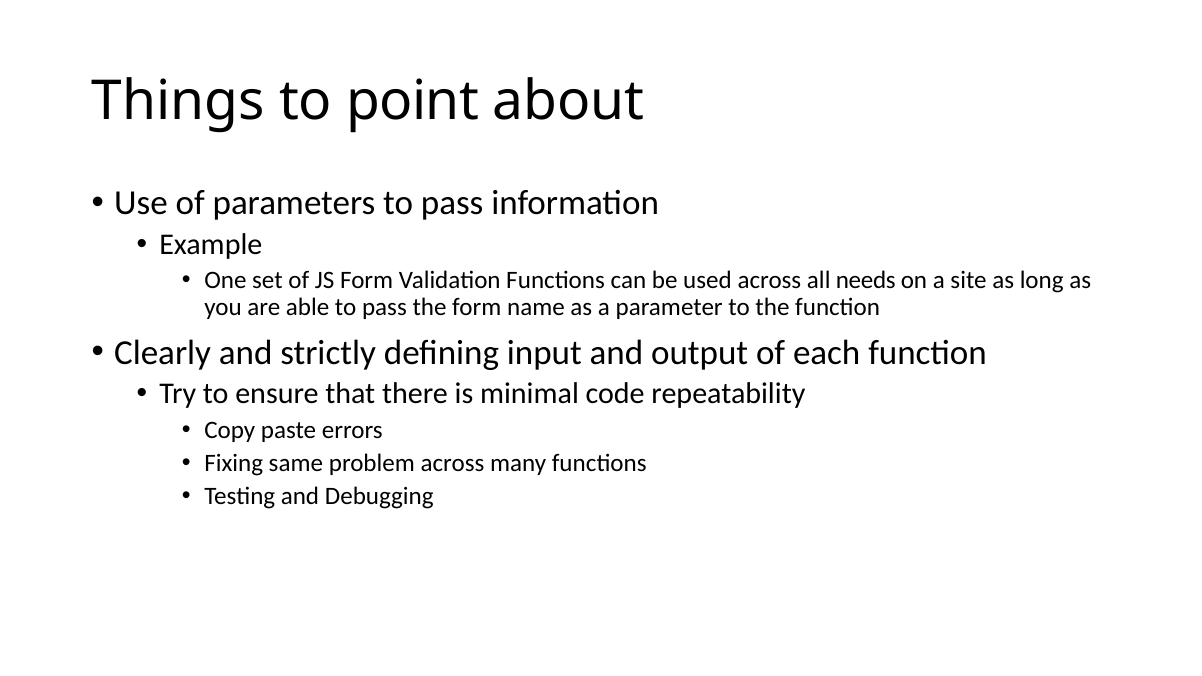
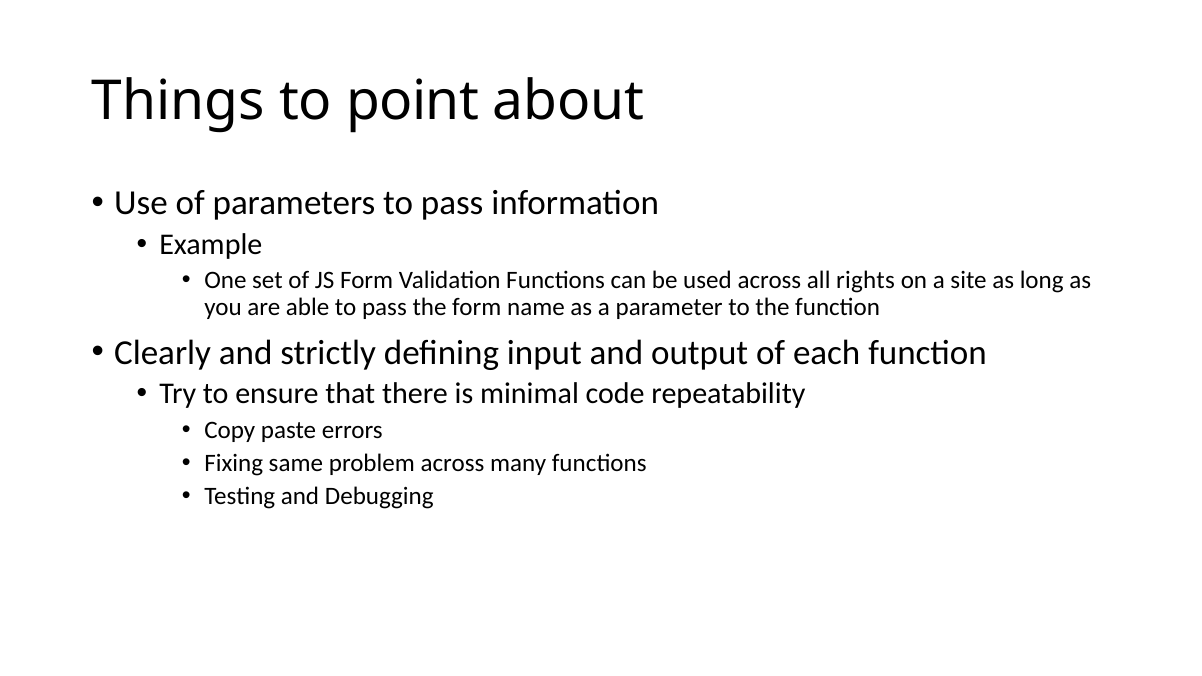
needs: needs -> rights (866, 281)
